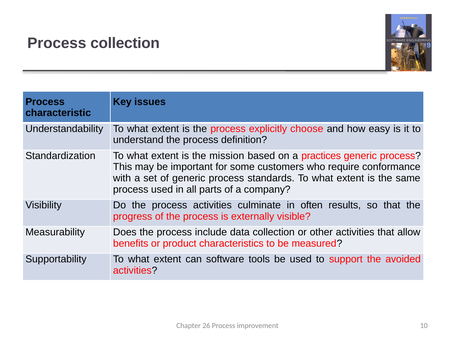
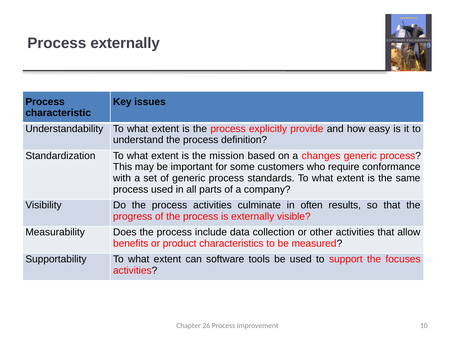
Process collection: collection -> externally (125, 43)
choose: choose -> provide (307, 129)
practices: practices -> changes (321, 156)
avoided: avoided -> focuses (403, 259)
